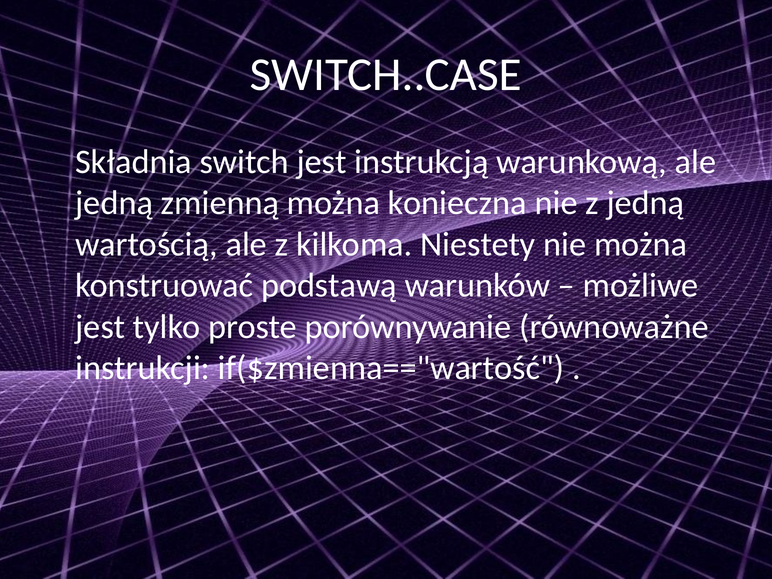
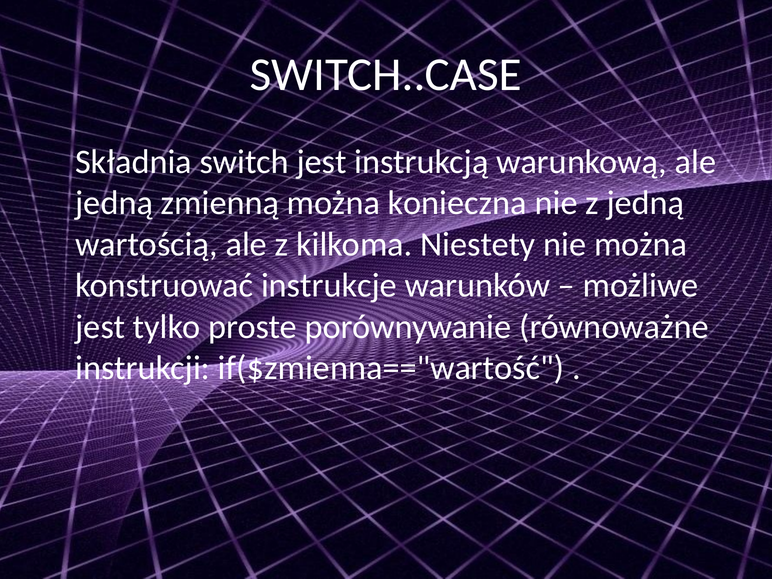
podstawą: podstawą -> instrukcje (329, 286)
